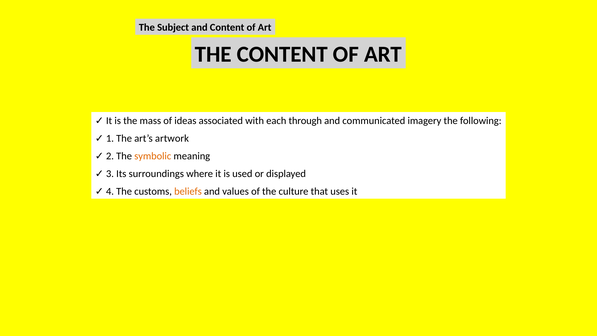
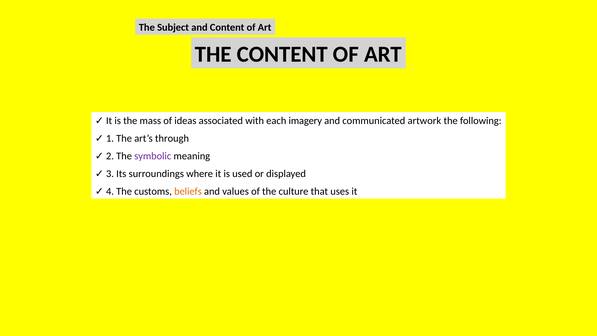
through: through -> imagery (305, 121)
imagery: imagery -> artwork (424, 121)
artwork: artwork -> through (172, 138)
symbolic colour: orange -> purple (153, 156)
